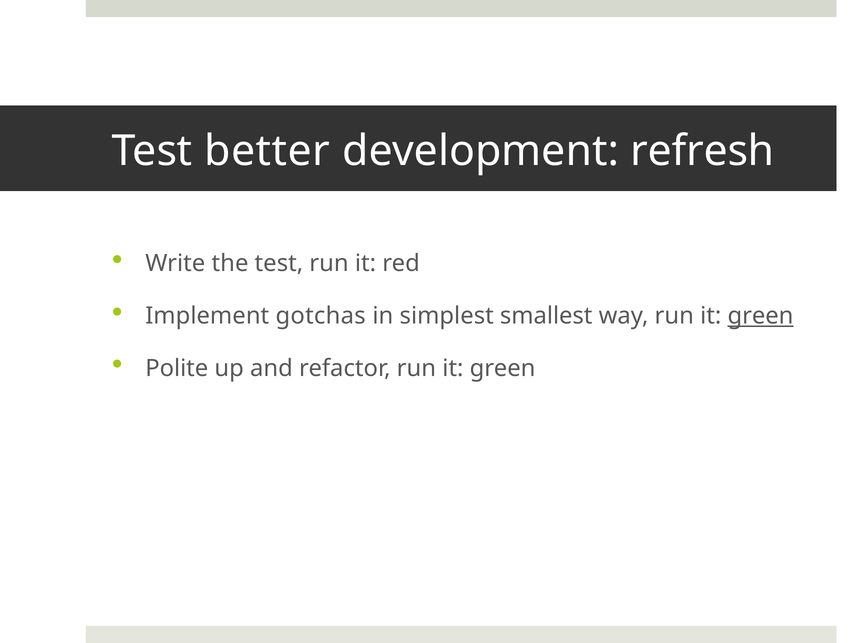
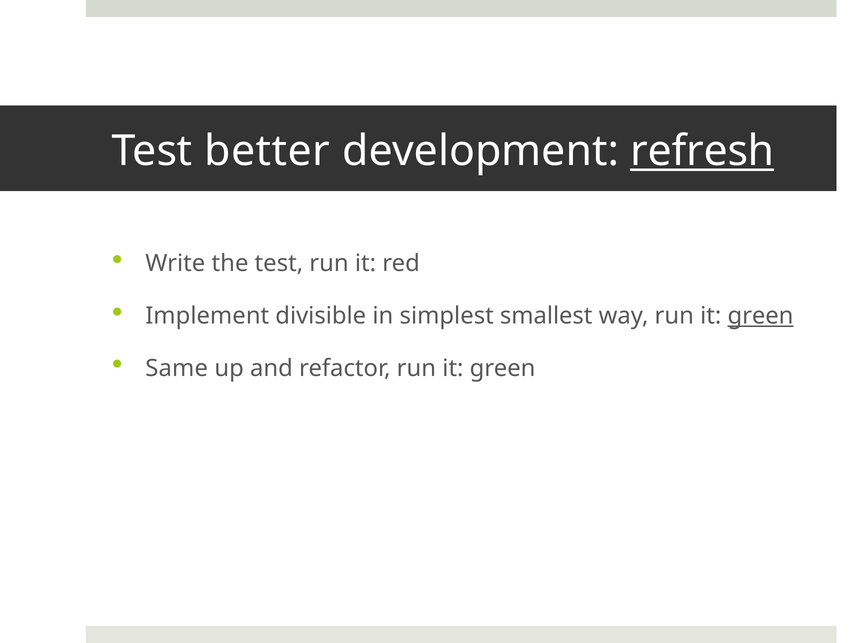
refresh underline: none -> present (702, 151)
gotchas: gotchas -> divisible (321, 316)
Polite: Polite -> Same (177, 369)
